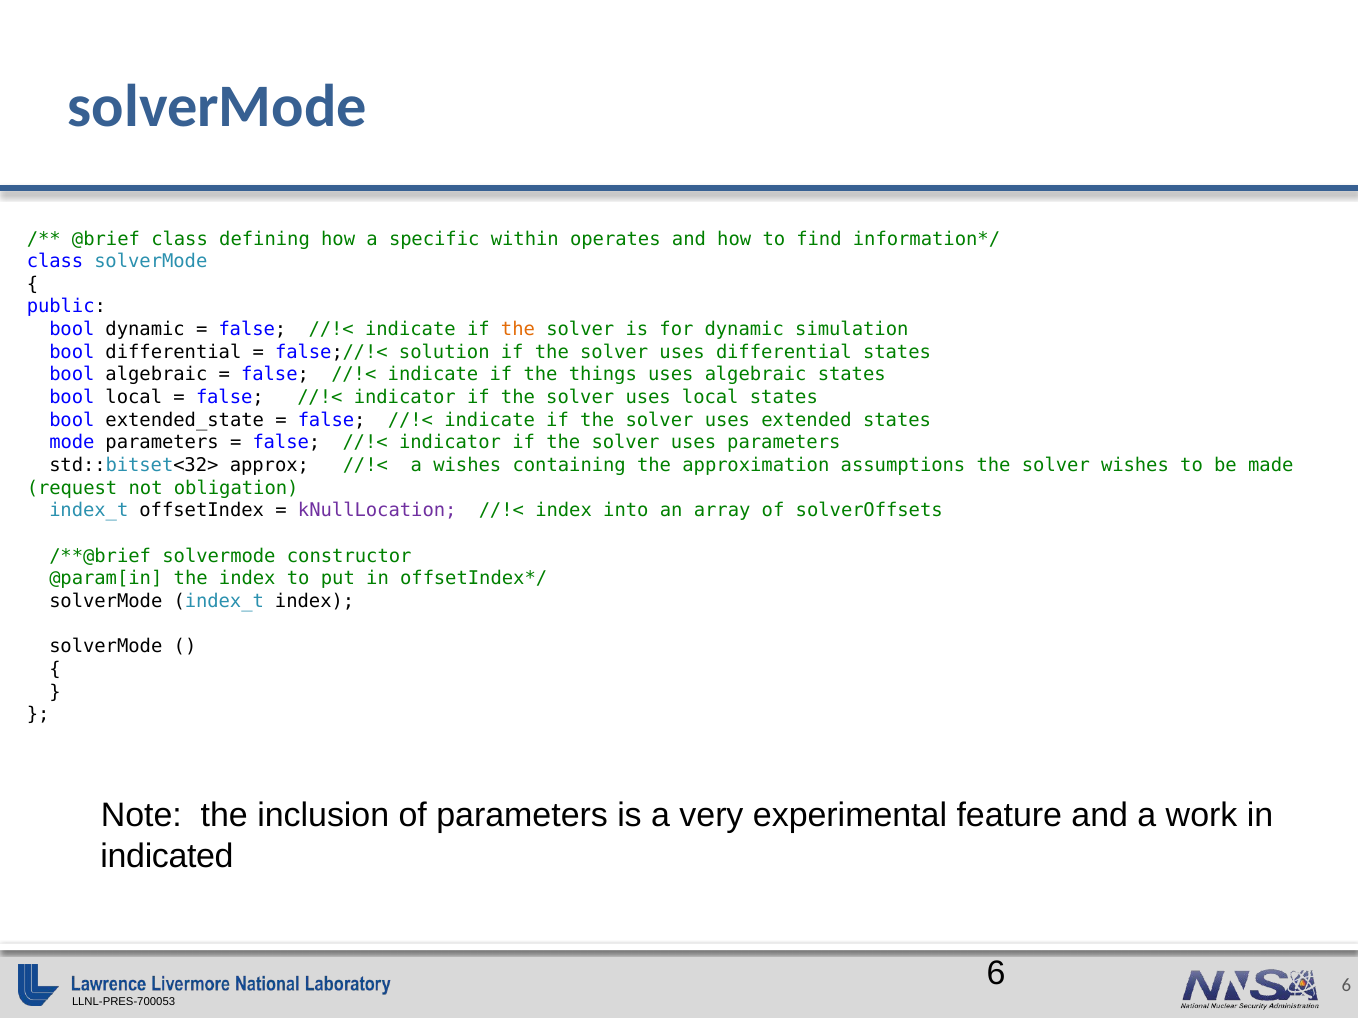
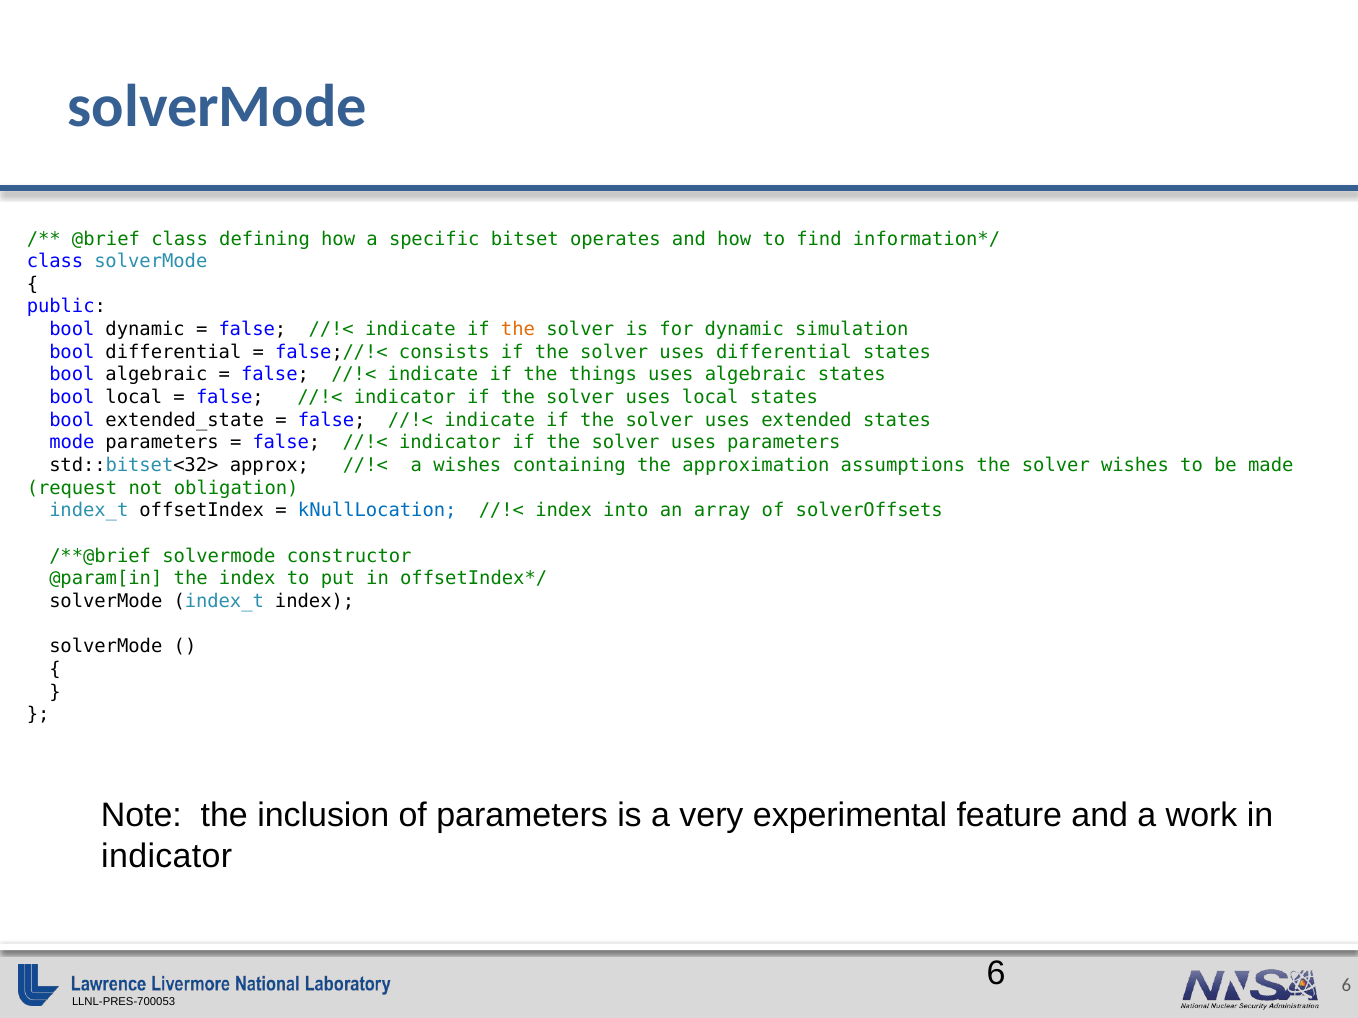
within: within -> bitset (525, 239)
solution: solution -> consists (444, 352)
kNullLocation colour: purple -> blue (377, 511)
indicated: indicated -> indicator (167, 856)
